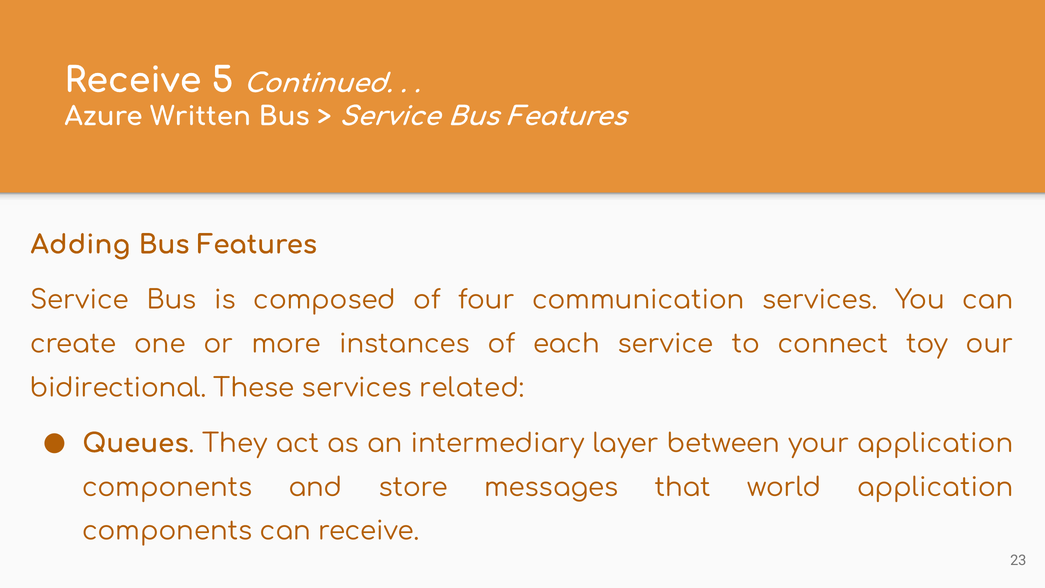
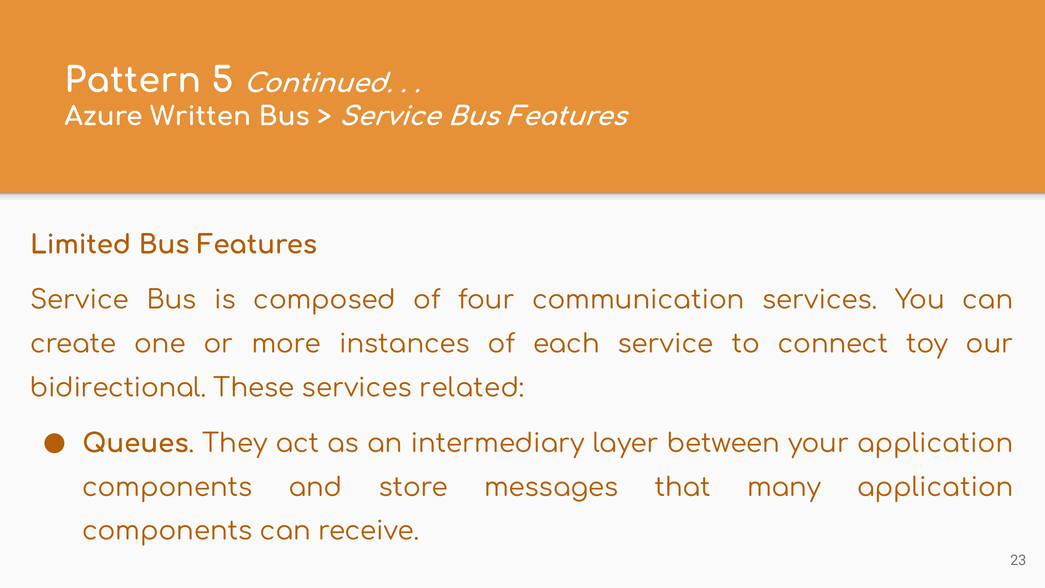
Receive: Receive -> Pattern (133, 81)
Adding: Adding -> Limited (81, 245)
world: world -> many (784, 487)
